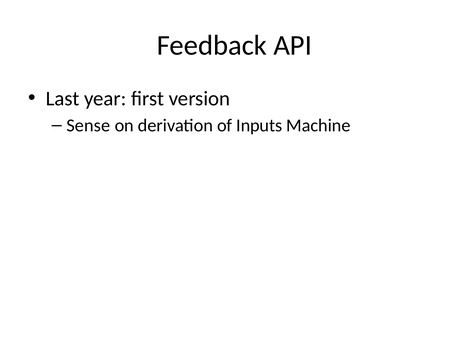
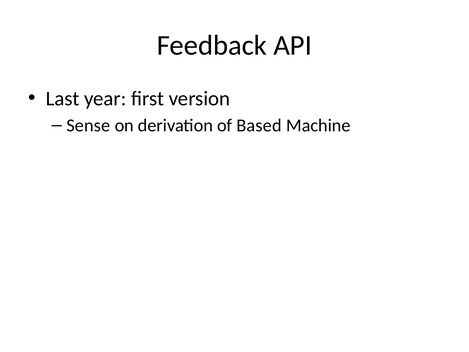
Inputs: Inputs -> Based (259, 125)
